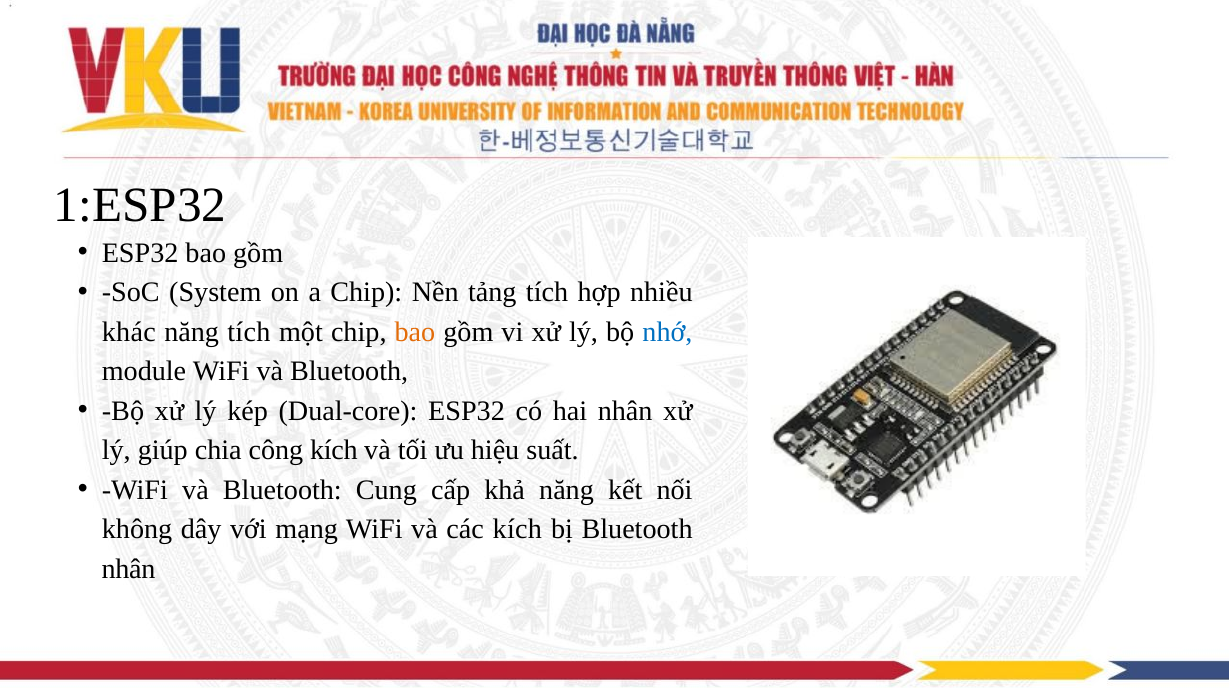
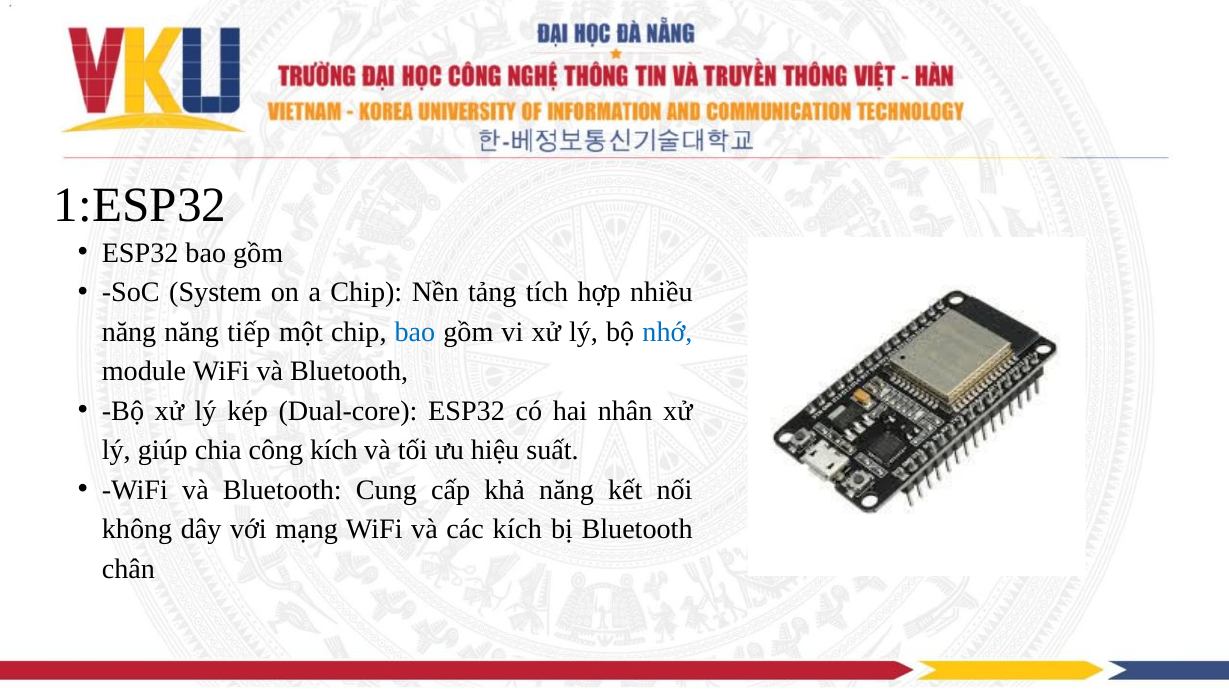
khác: khác -> năng (129, 332)
năng tích: tích -> tiếp (249, 332)
bao colour: orange -> blue (415, 332)
nhân: nhân -> chân (128, 568)
